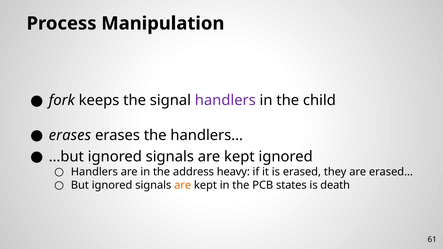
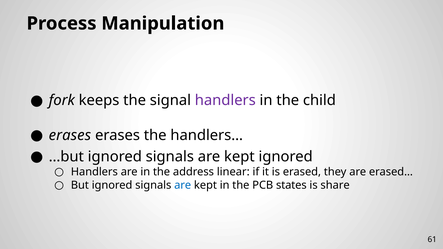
heavy: heavy -> linear (233, 172)
are colour: orange -> blue (183, 185)
death: death -> share (335, 185)
